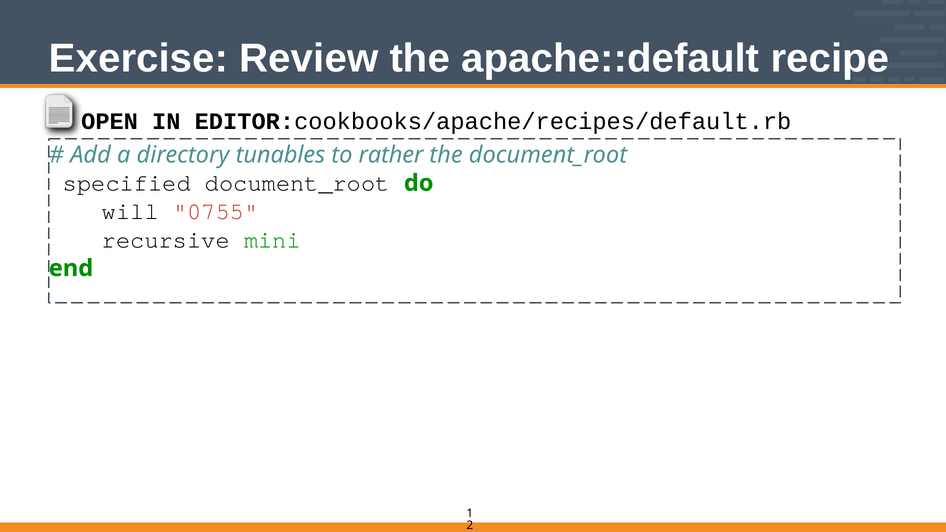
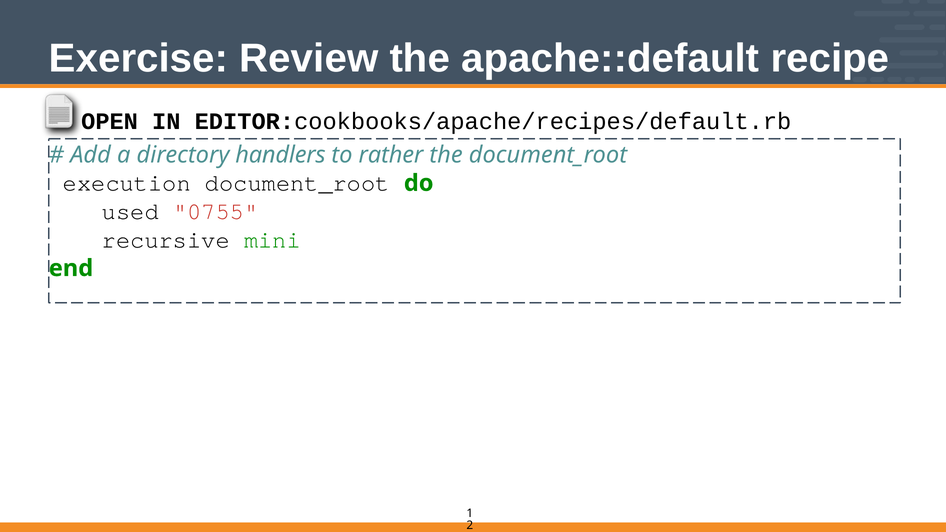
tunables: tunables -> handlers (281, 155)
specified: specified -> execution (127, 183)
will: will -> used (130, 212)
